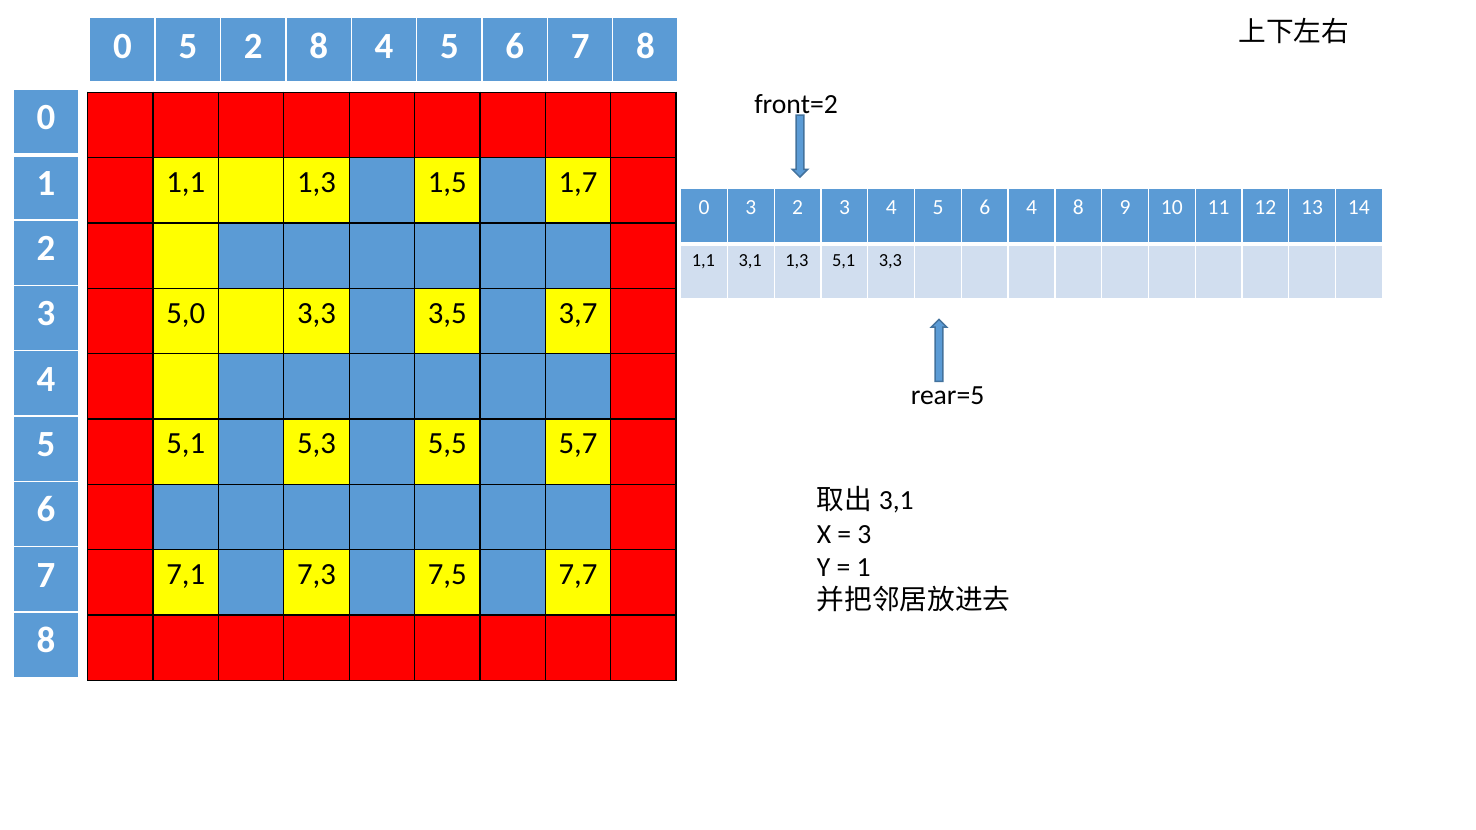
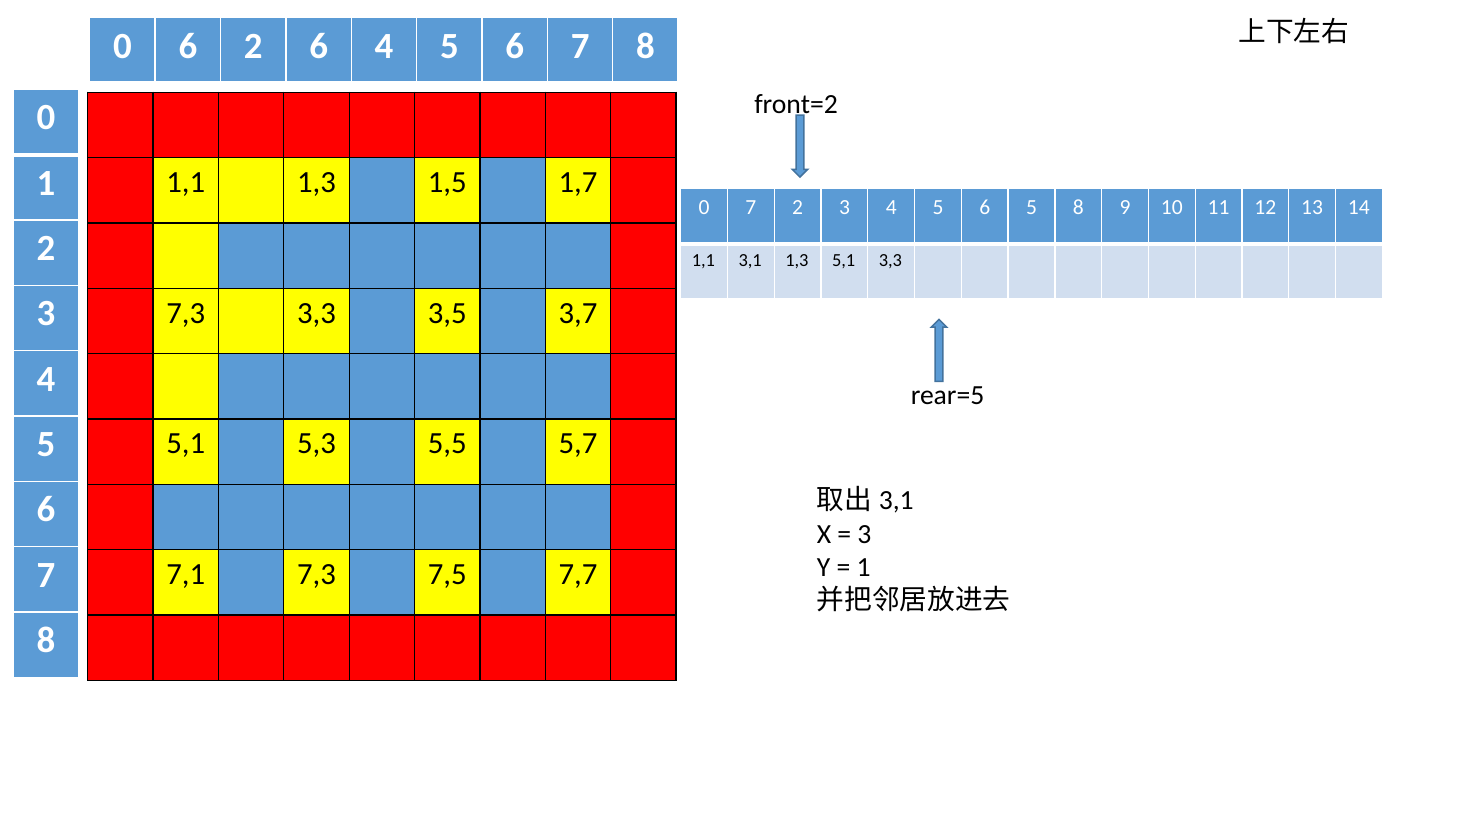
0 5: 5 -> 6 (188, 46)
2 8: 8 -> 6 (319, 46)
0 3: 3 -> 7 (751, 208)
6 4: 4 -> 5 (1032, 208)
5,0: 5,0 -> 7,3 (186, 313)
